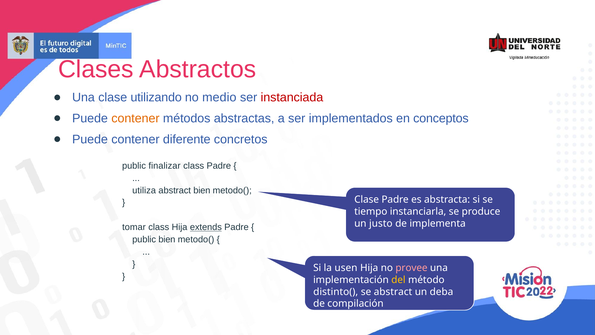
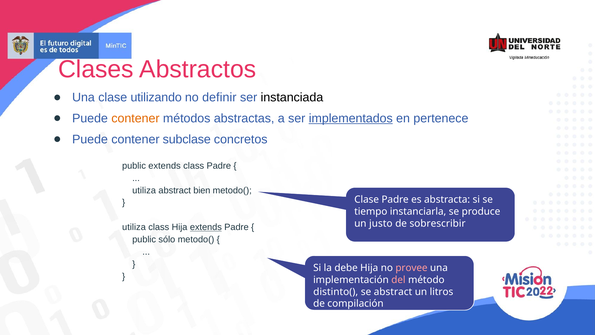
medio: medio -> definir (219, 97)
instanciada colour: red -> black (292, 97)
implementados underline: none -> present (351, 118)
conceptos: conceptos -> pertenece (441, 118)
diferente: diferente -> subclase (187, 139)
public finalizar: finalizar -> extends (165, 166)
implementa: implementa -> sobrescribir (438, 223)
tomar: tomar -> utiliza (134, 227)
public bien: bien -> sólo (167, 239)
usen: usen -> debe (346, 268)
del colour: yellow -> pink (398, 280)
deba: deba -> litros (441, 291)
